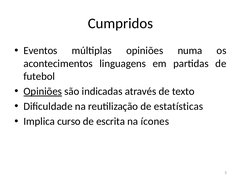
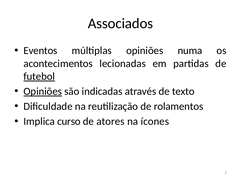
Cumpridos: Cumpridos -> Associados (120, 23)
linguagens: linguagens -> lecionadas (123, 63)
futebol underline: none -> present (39, 76)
estatísticas: estatísticas -> rolamentos (179, 106)
escrita: escrita -> atores (111, 121)
